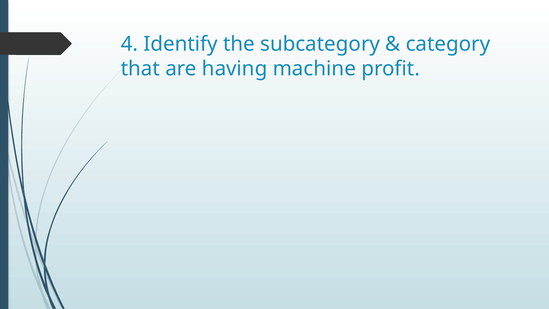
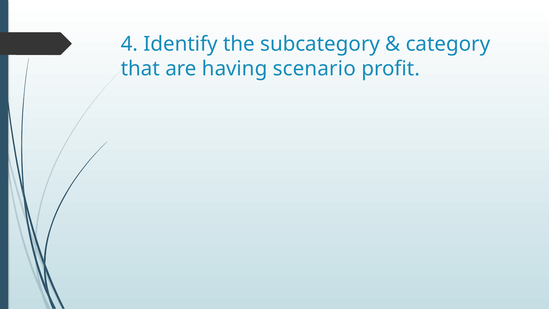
machine: machine -> scenario (314, 69)
